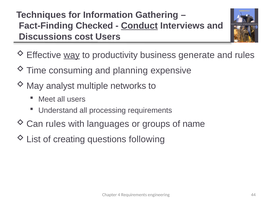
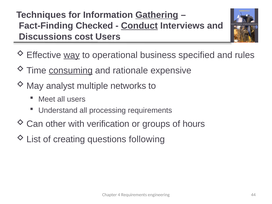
Gathering underline: none -> present (157, 15)
productivity: productivity -> operational (115, 55)
generate: generate -> specified (197, 55)
consuming underline: none -> present (71, 70)
planning: planning -> rationale (130, 70)
rules: rules -> other (56, 124)
languages: languages -> verification (108, 124)
name: name -> hours (194, 124)
